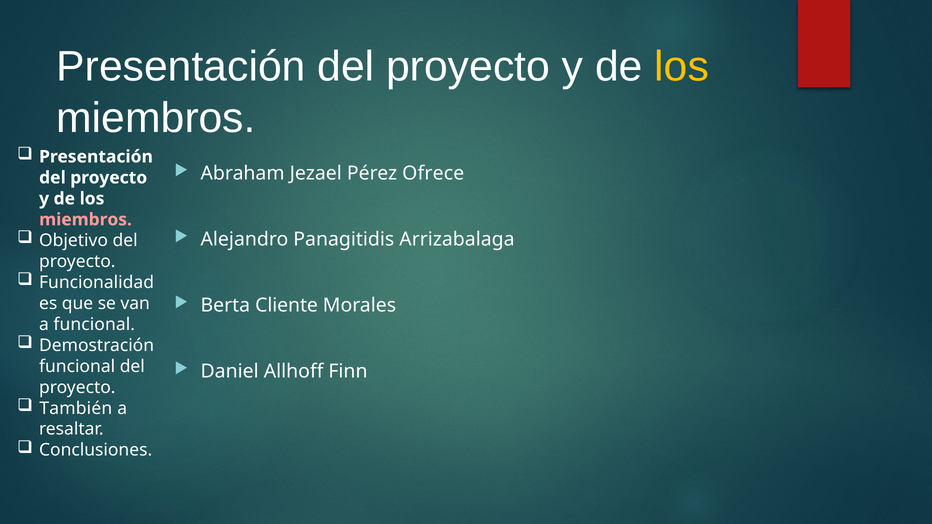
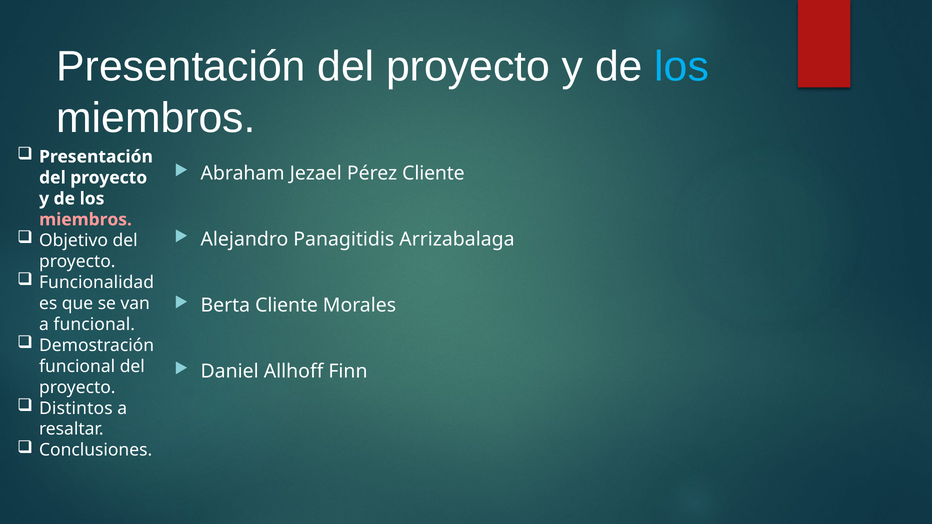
los colour: yellow -> light blue (682, 67)
Pérez Ofrece: Ofrece -> Cliente (433, 173)
También: También -> Distintos (76, 408)
